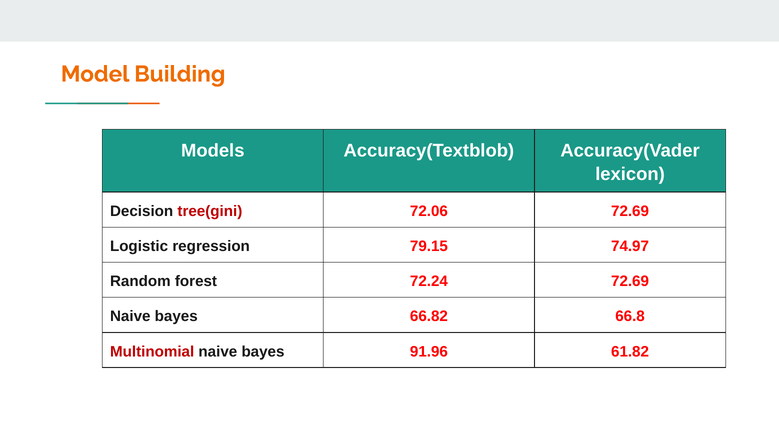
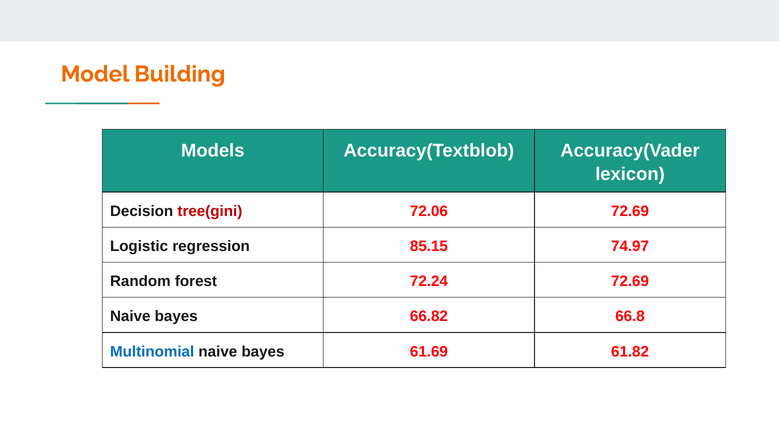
79.15: 79.15 -> 85.15 (429, 246)
Multinomial colour: red -> blue (152, 352)
91.96: 91.96 -> 61.69 (429, 352)
